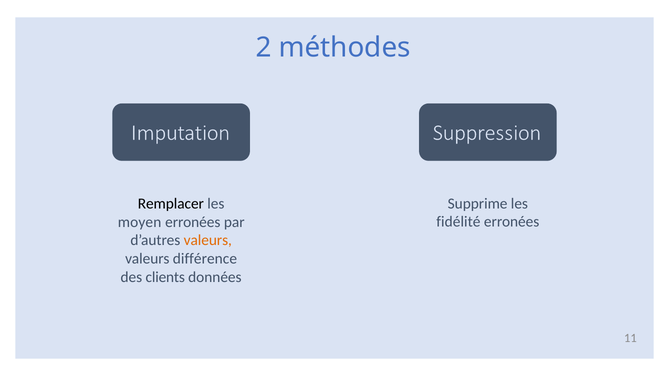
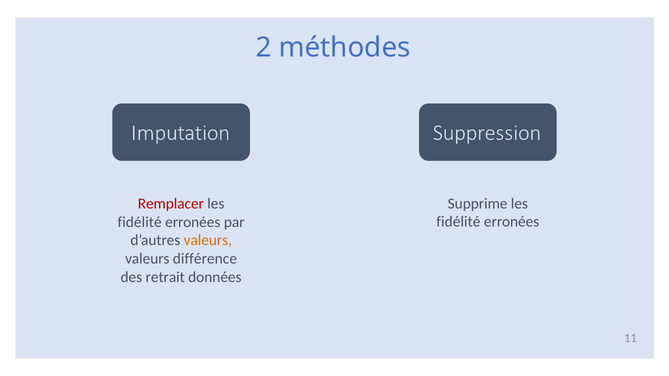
Remplacer colour: black -> red (171, 204)
moyen: moyen -> fidélité (140, 222)
clients: clients -> retrait (165, 277)
